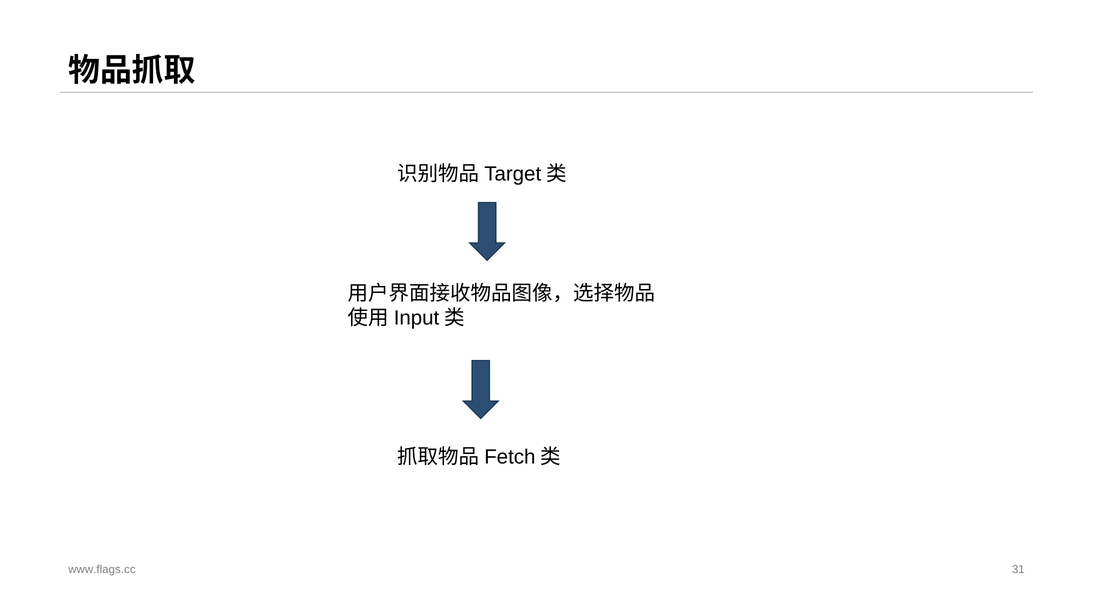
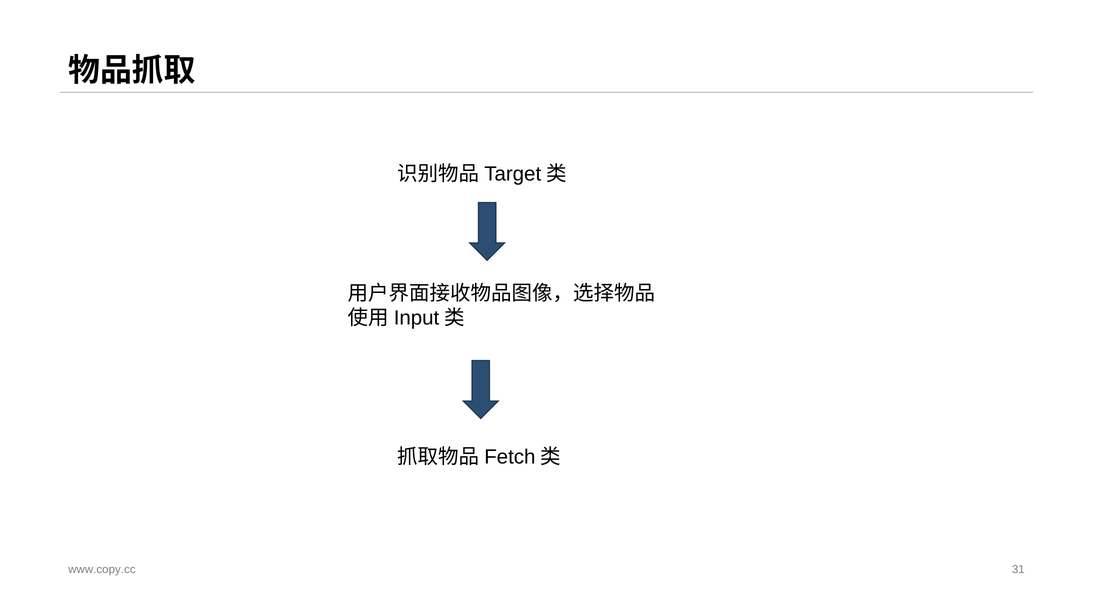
www.flags.cc: www.flags.cc -> www.copy.cc (102, 569)
